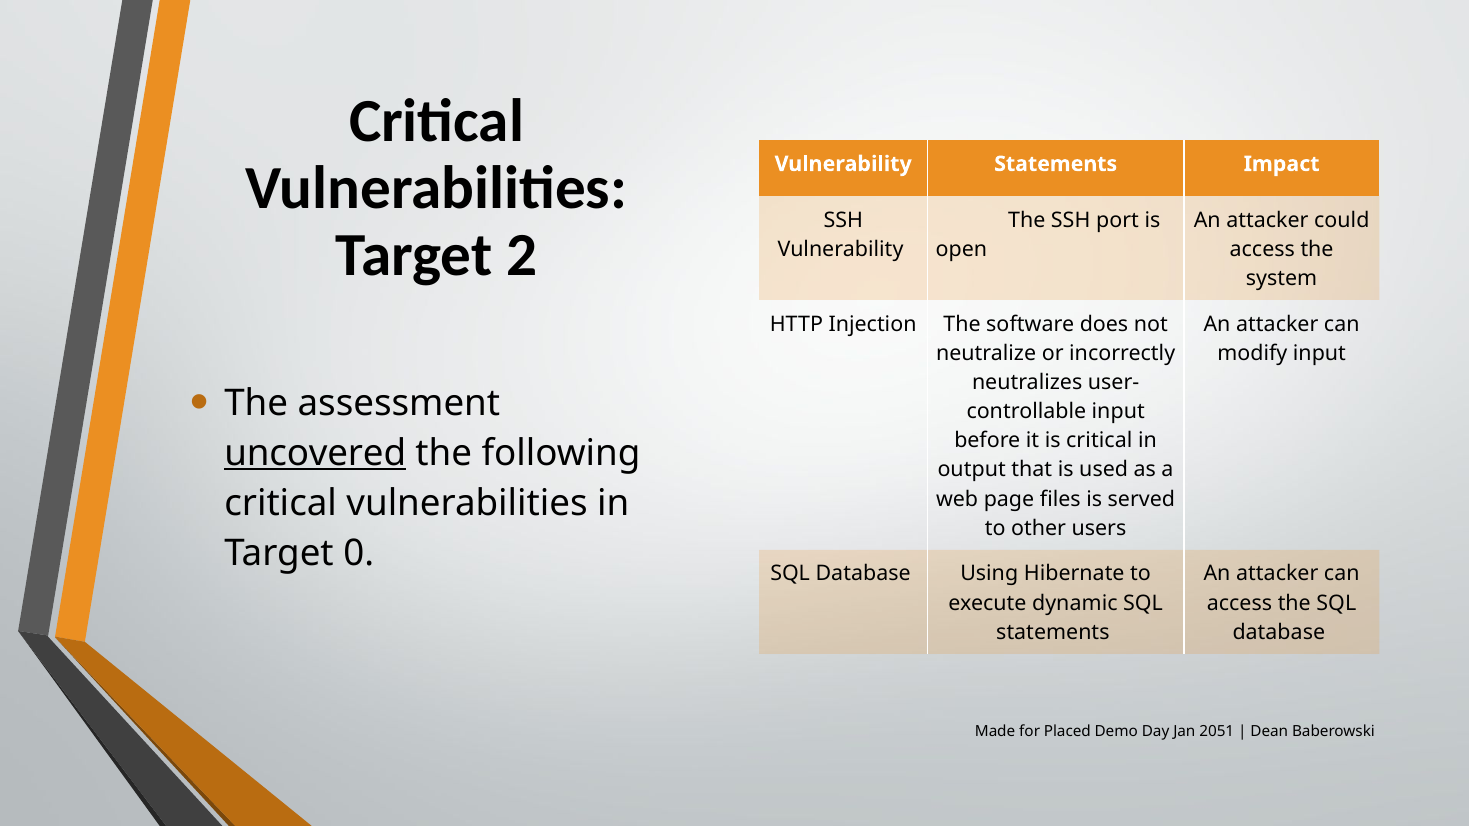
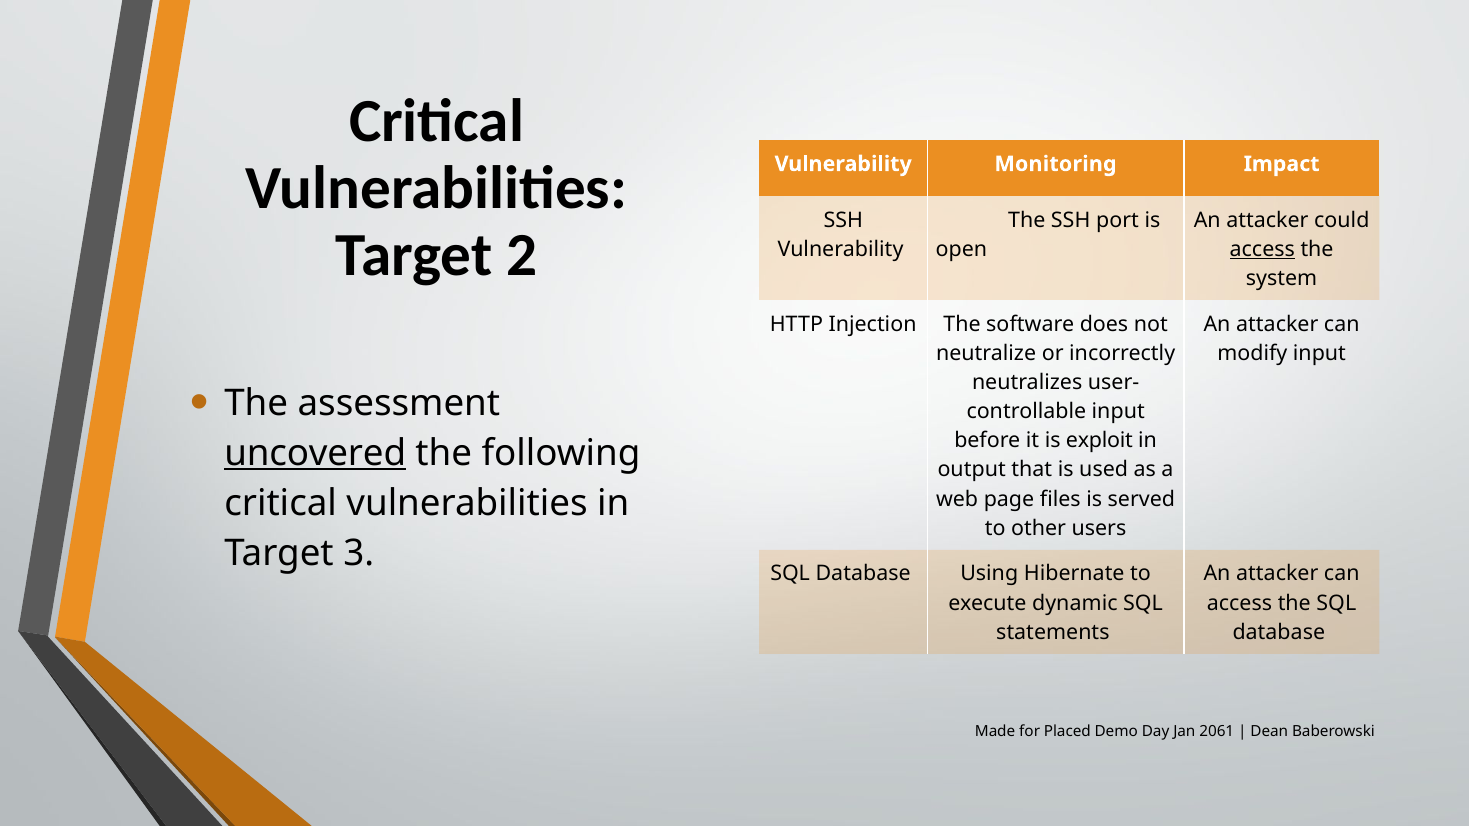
Vulnerability Statements: Statements -> Monitoring (1056, 164)
access underline: none -> present (1262, 249)
is critical: critical -> exploit (1099, 441)
0: 0 -> 3 (359, 553)
2051: 2051 -> 2061 (1217, 732)
